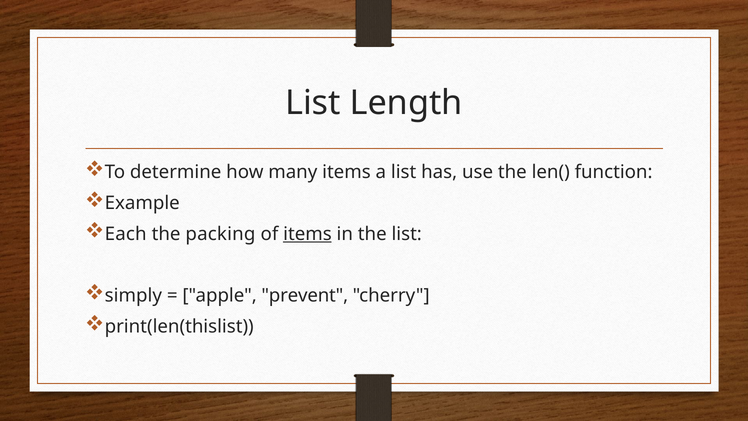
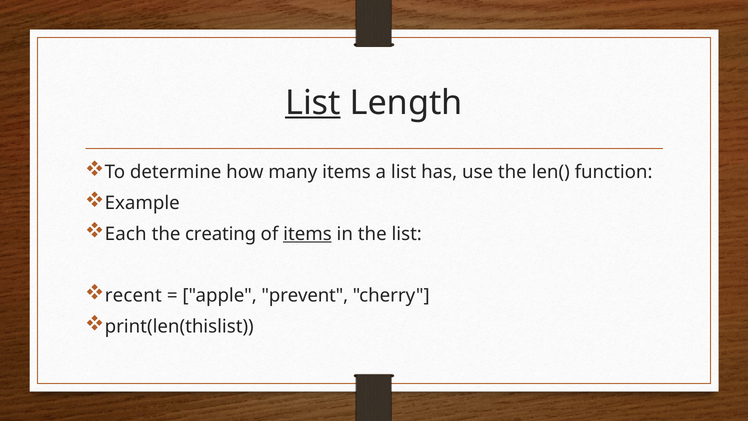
List underline: none -> present (313, 103)
packing: packing -> creating (221, 234)
simply: simply -> recent (133, 296)
